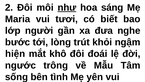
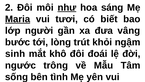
Maria underline: none -> present (18, 19)
nghe: nghe -> vâng (129, 30)
hiện: hiện -> sinh (15, 54)
